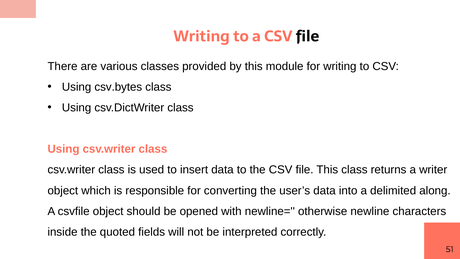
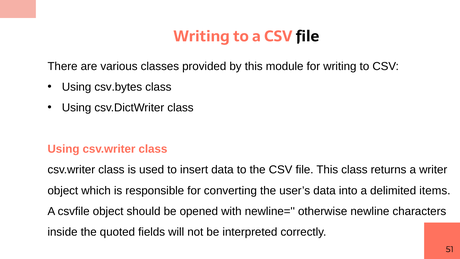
along: along -> items (435, 190)
